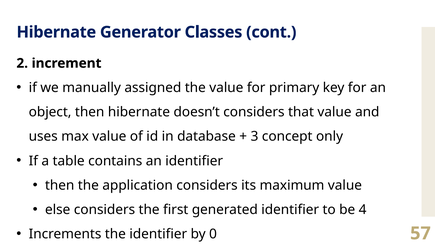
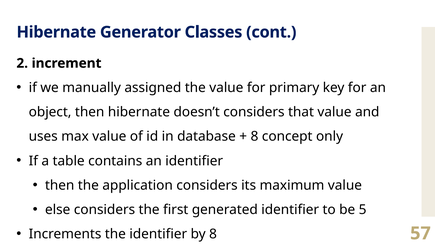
3: 3 -> 8 (254, 137)
4: 4 -> 5 (363, 210)
by 0: 0 -> 8 (213, 235)
